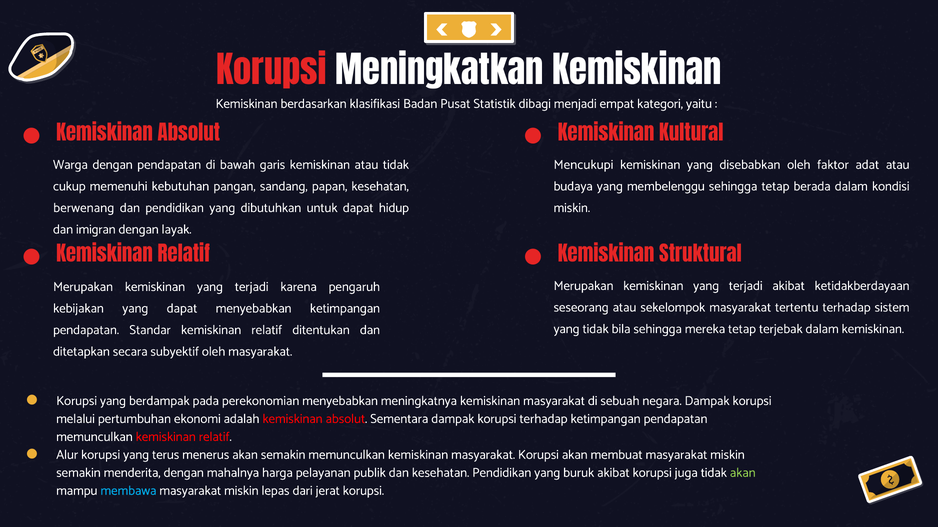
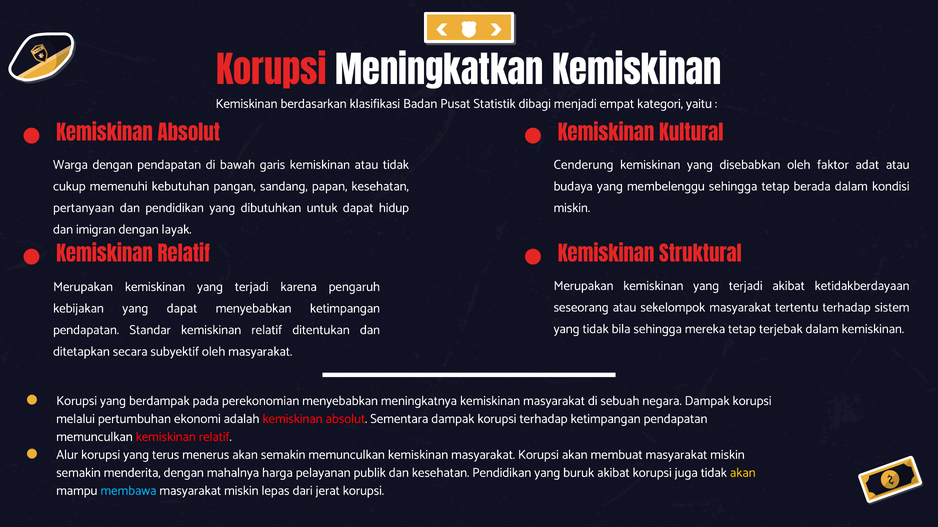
Mencukupi: Mencukupi -> Cenderung (583, 165)
berwenang: berwenang -> pertanyaan (84, 208)
akan colour: light green -> yellow (743, 473)
